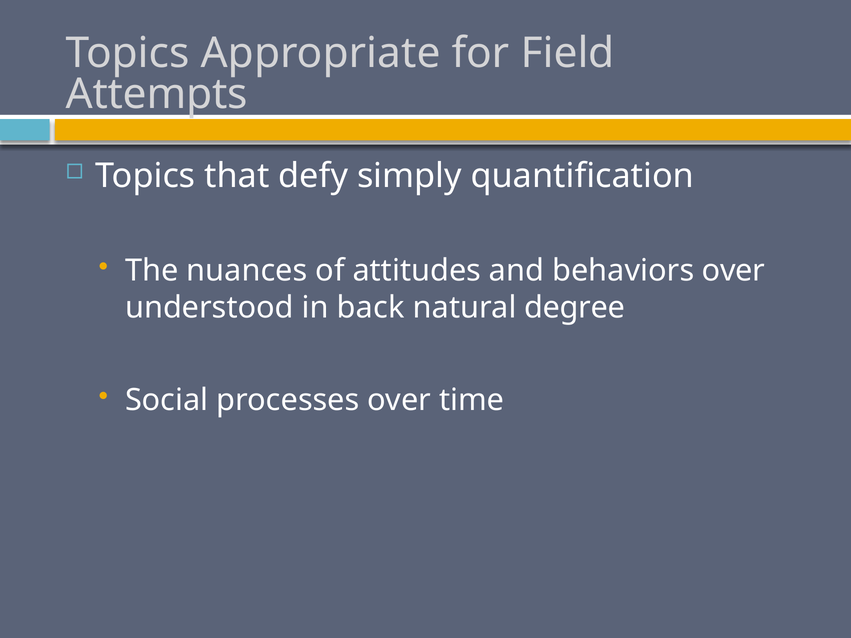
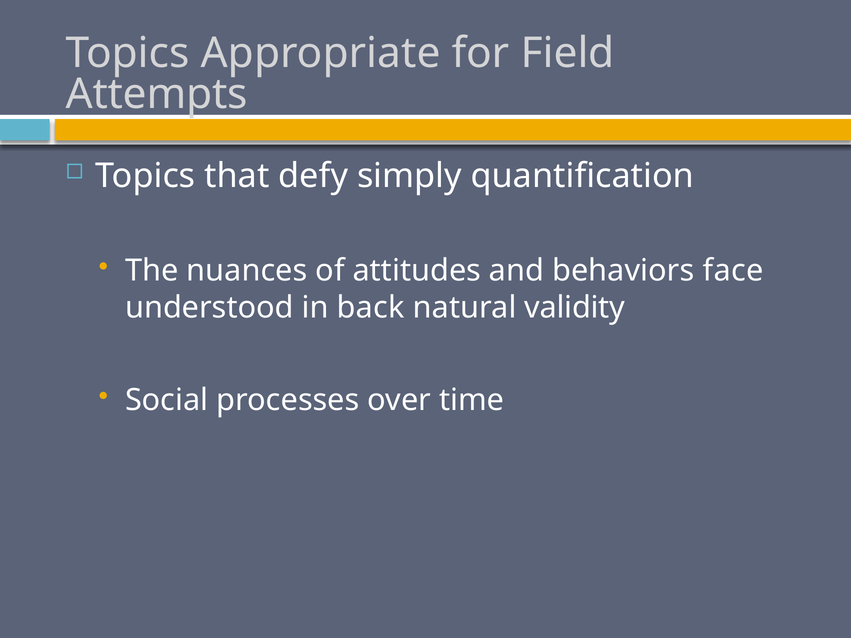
behaviors over: over -> face (733, 271)
degree: degree -> validity (575, 308)
